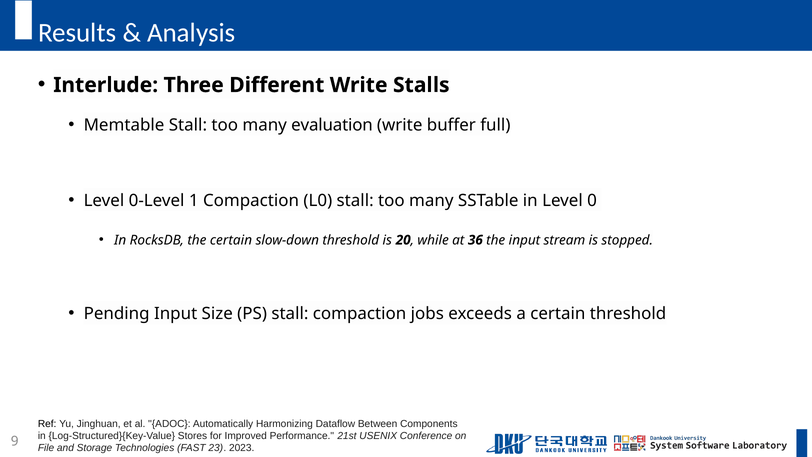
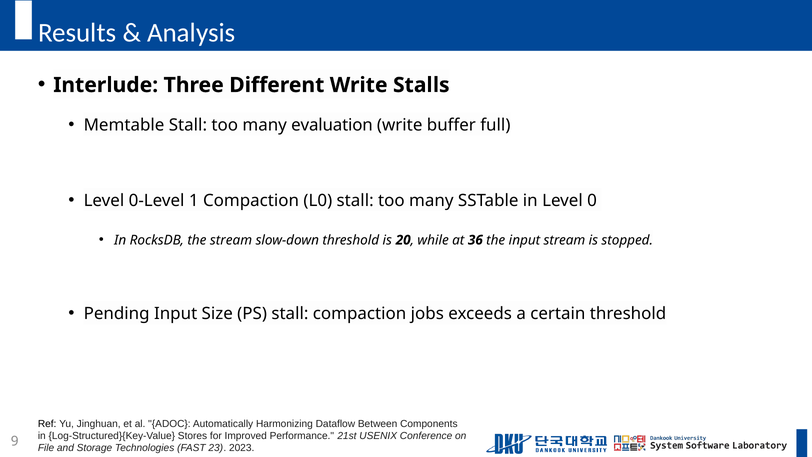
the certain: certain -> stream (231, 240)
